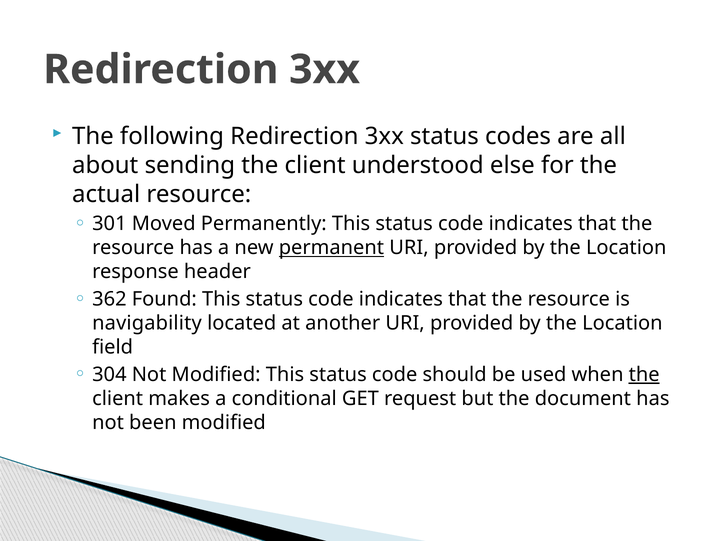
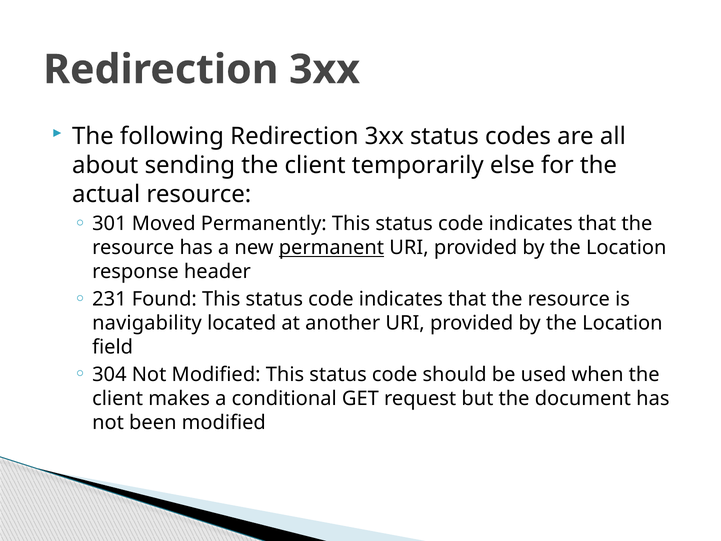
understood: understood -> temporarily (418, 165)
362: 362 -> 231 (109, 299)
the underline: present -> none (644, 374)
